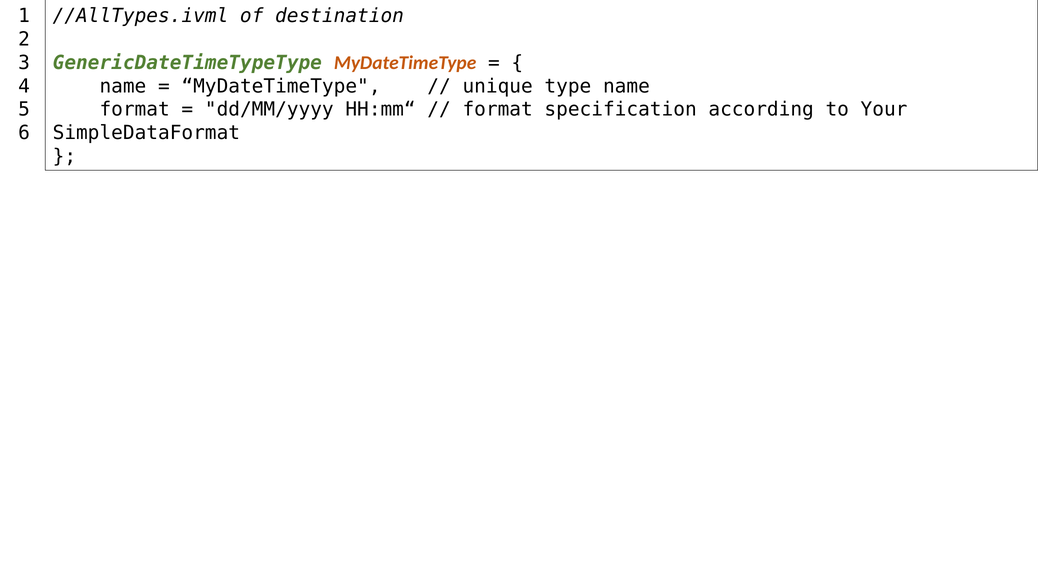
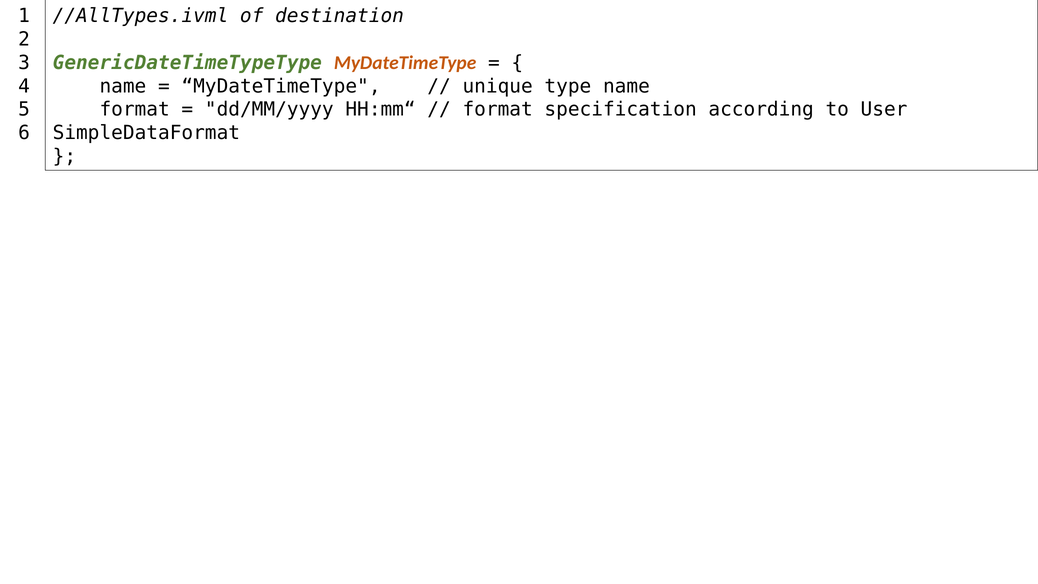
Your: Your -> User (884, 109)
